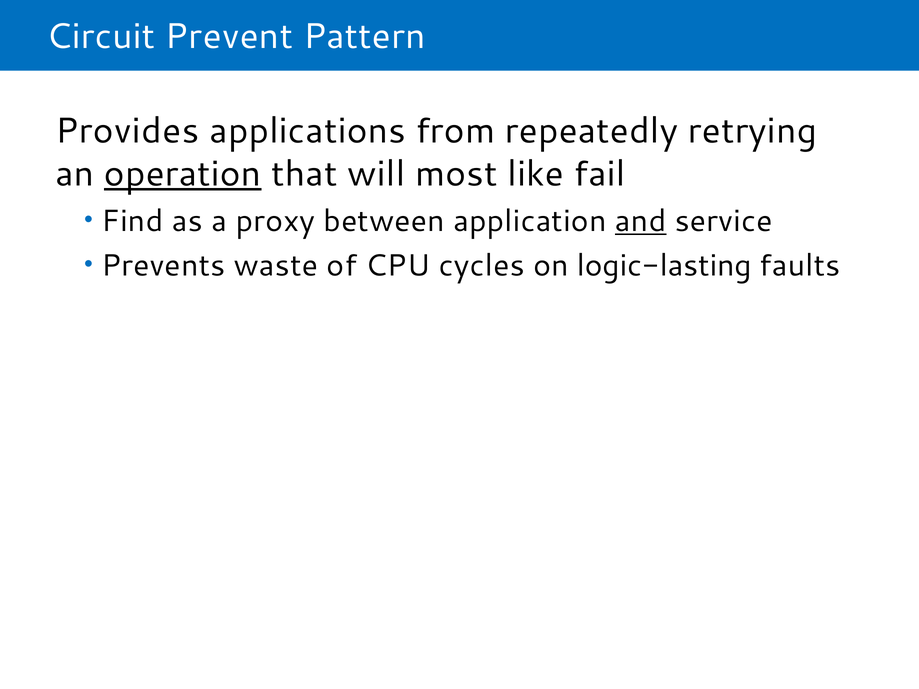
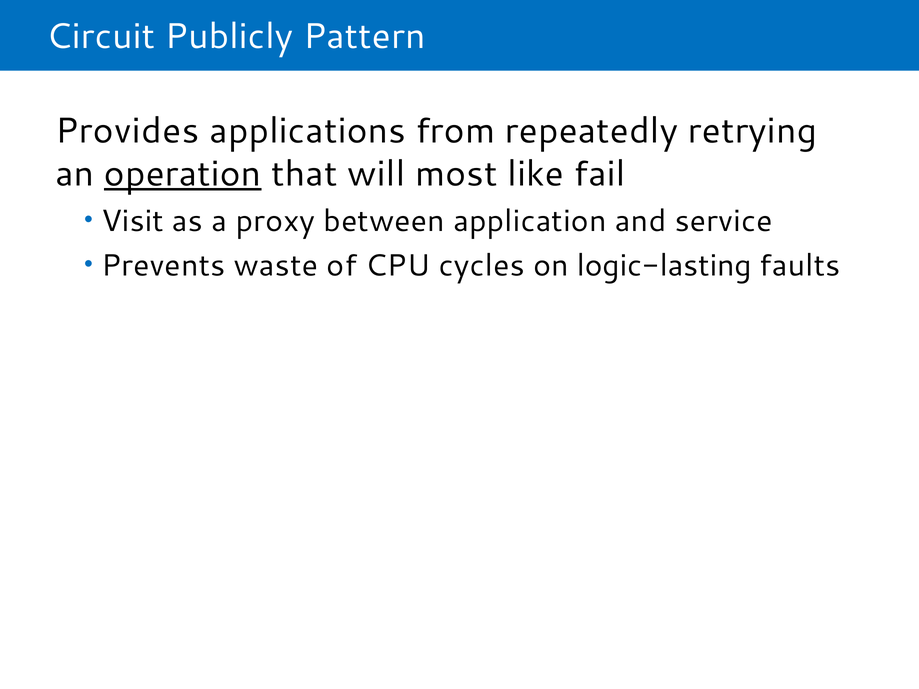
Prevent: Prevent -> Publicly (229, 36)
Find: Find -> Visit (133, 221)
and underline: present -> none (641, 221)
